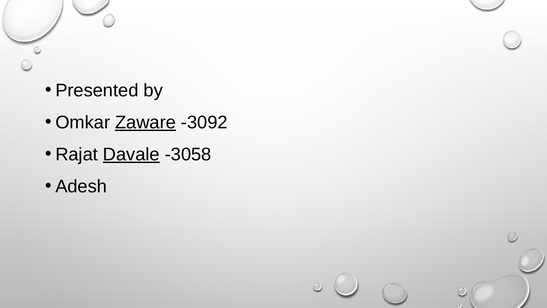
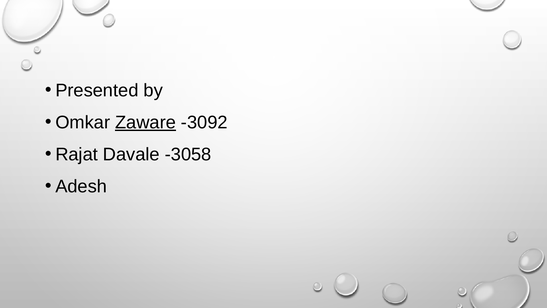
Davale underline: present -> none (131, 154)
